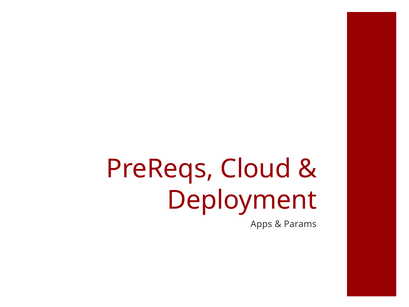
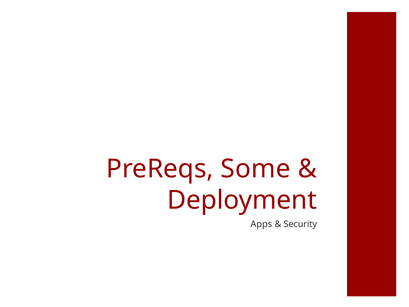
Cloud: Cloud -> Some (255, 169)
Params: Params -> Security (300, 224)
